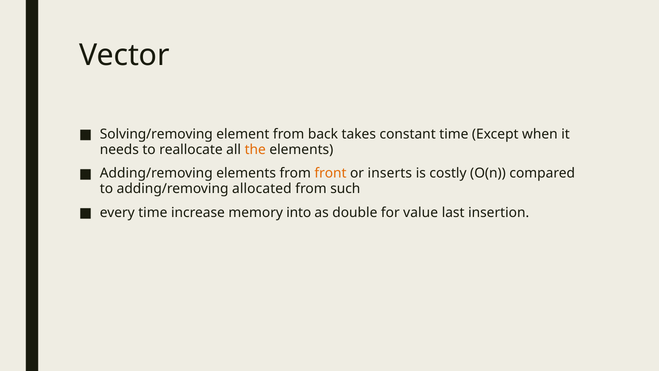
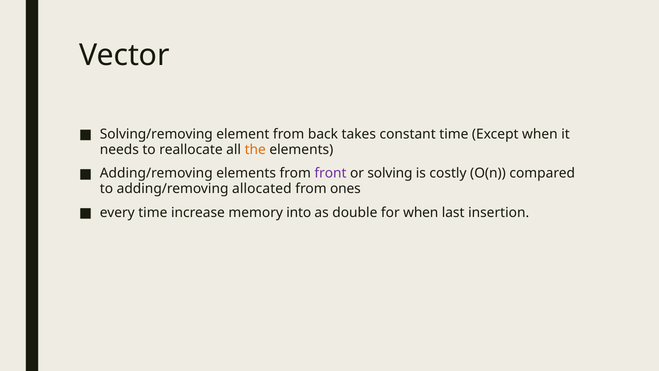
front colour: orange -> purple (330, 173)
inserts: inserts -> solving (390, 173)
such: such -> ones (345, 189)
for value: value -> when (421, 212)
